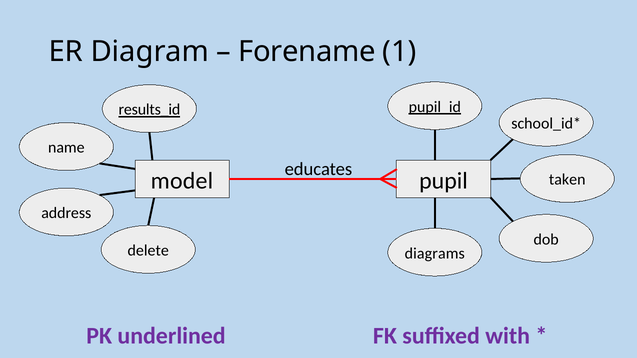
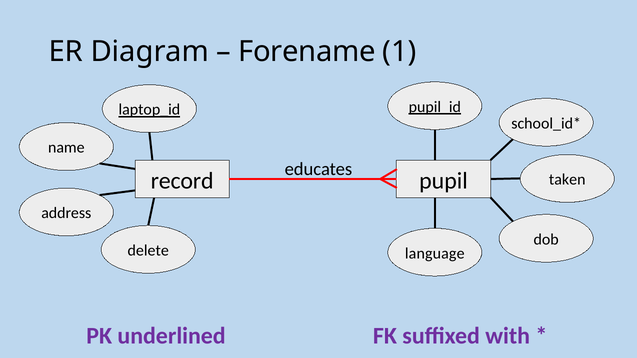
results_id: results_id -> laptop_id (149, 110)
model: model -> record (182, 181)
diagrams: diagrams -> language (435, 253)
